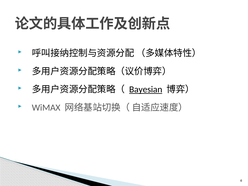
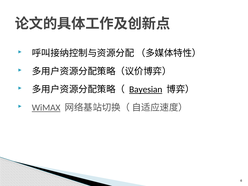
WiMAX underline: none -> present (46, 108)
